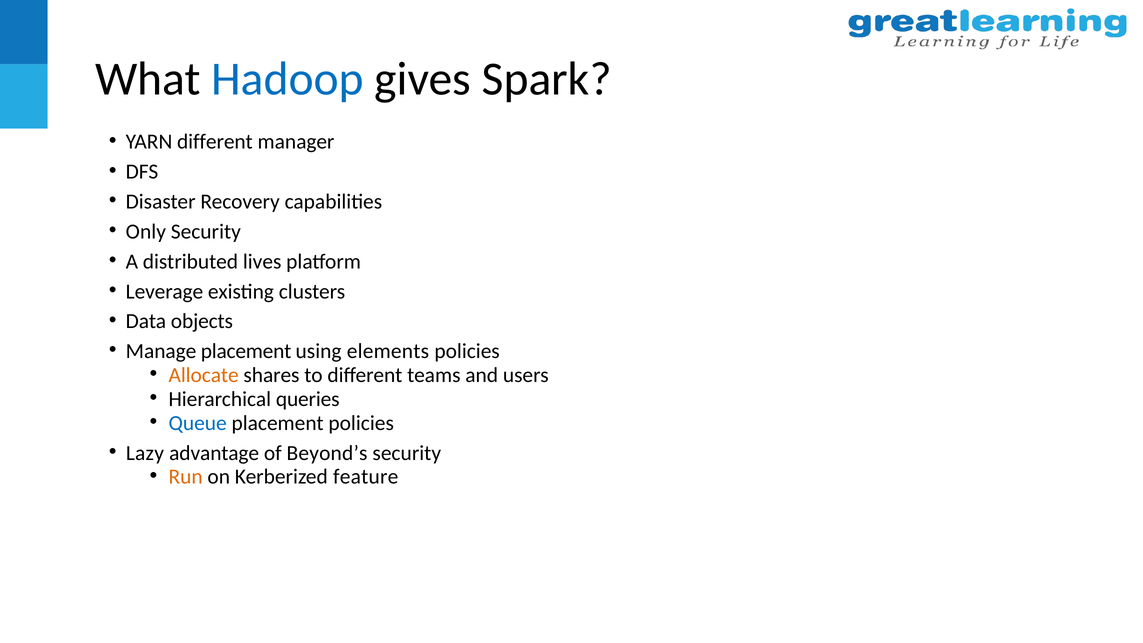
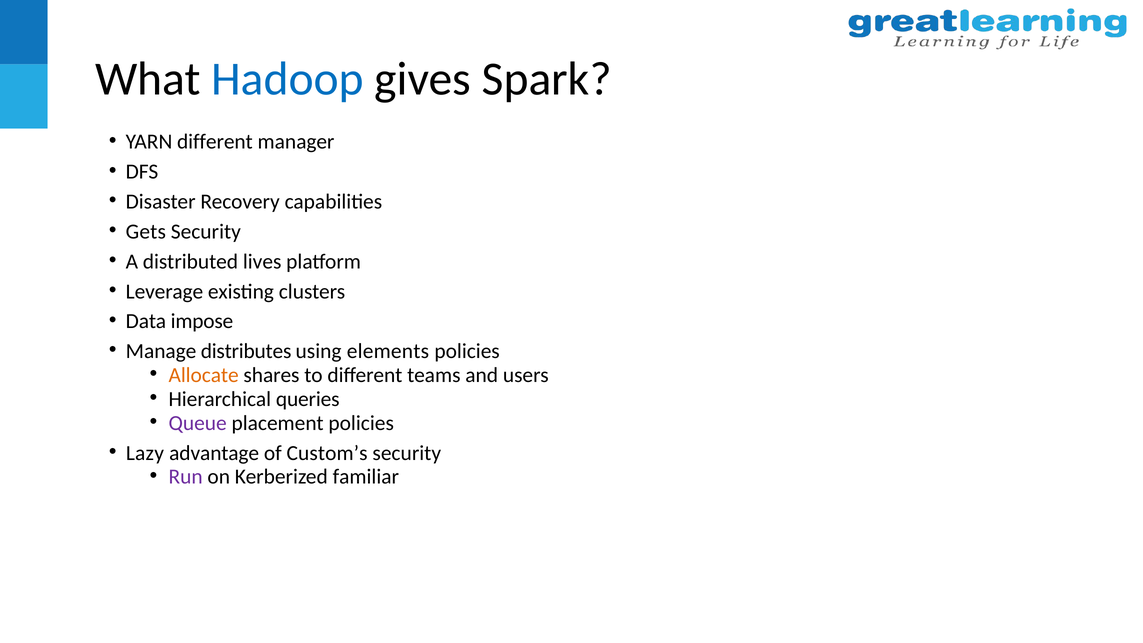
Only: Only -> Gets (146, 232)
objects: objects -> impose (202, 321)
Manage placement: placement -> distributes (246, 351)
Queue colour: blue -> purple (198, 423)
Beyond’s: Beyond’s -> Custom’s (327, 453)
Run colour: orange -> purple (186, 477)
feature: feature -> familiar (366, 477)
